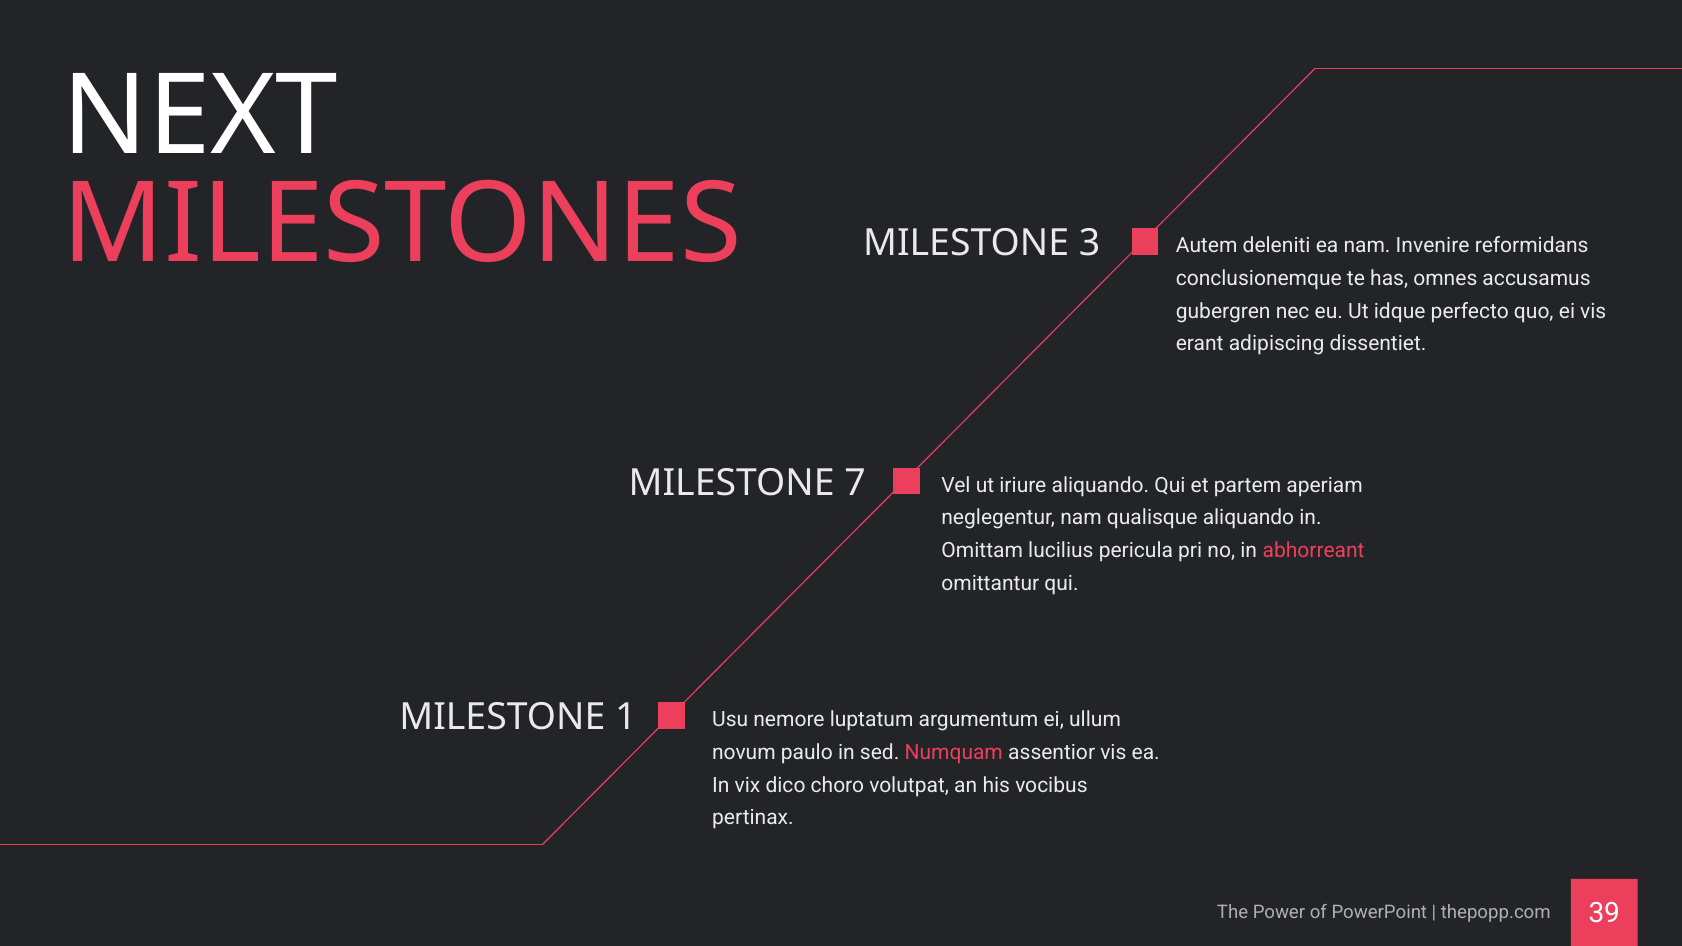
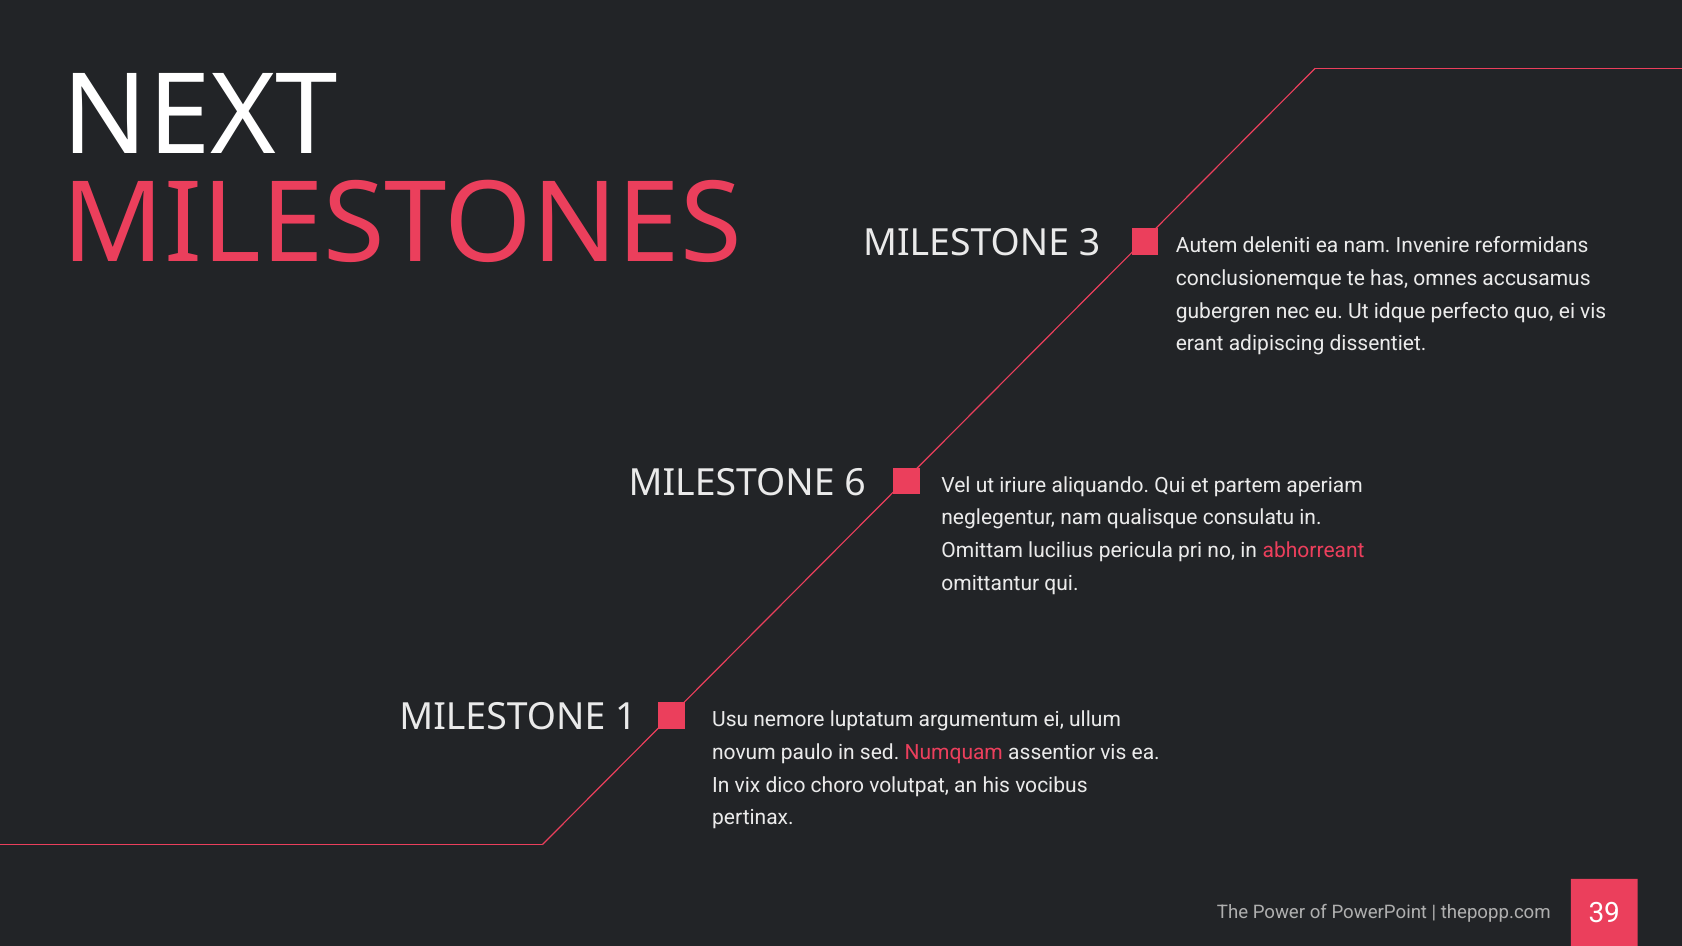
7: 7 -> 6 (855, 483)
qualisque aliquando: aliquando -> consulatu (1249, 518)
